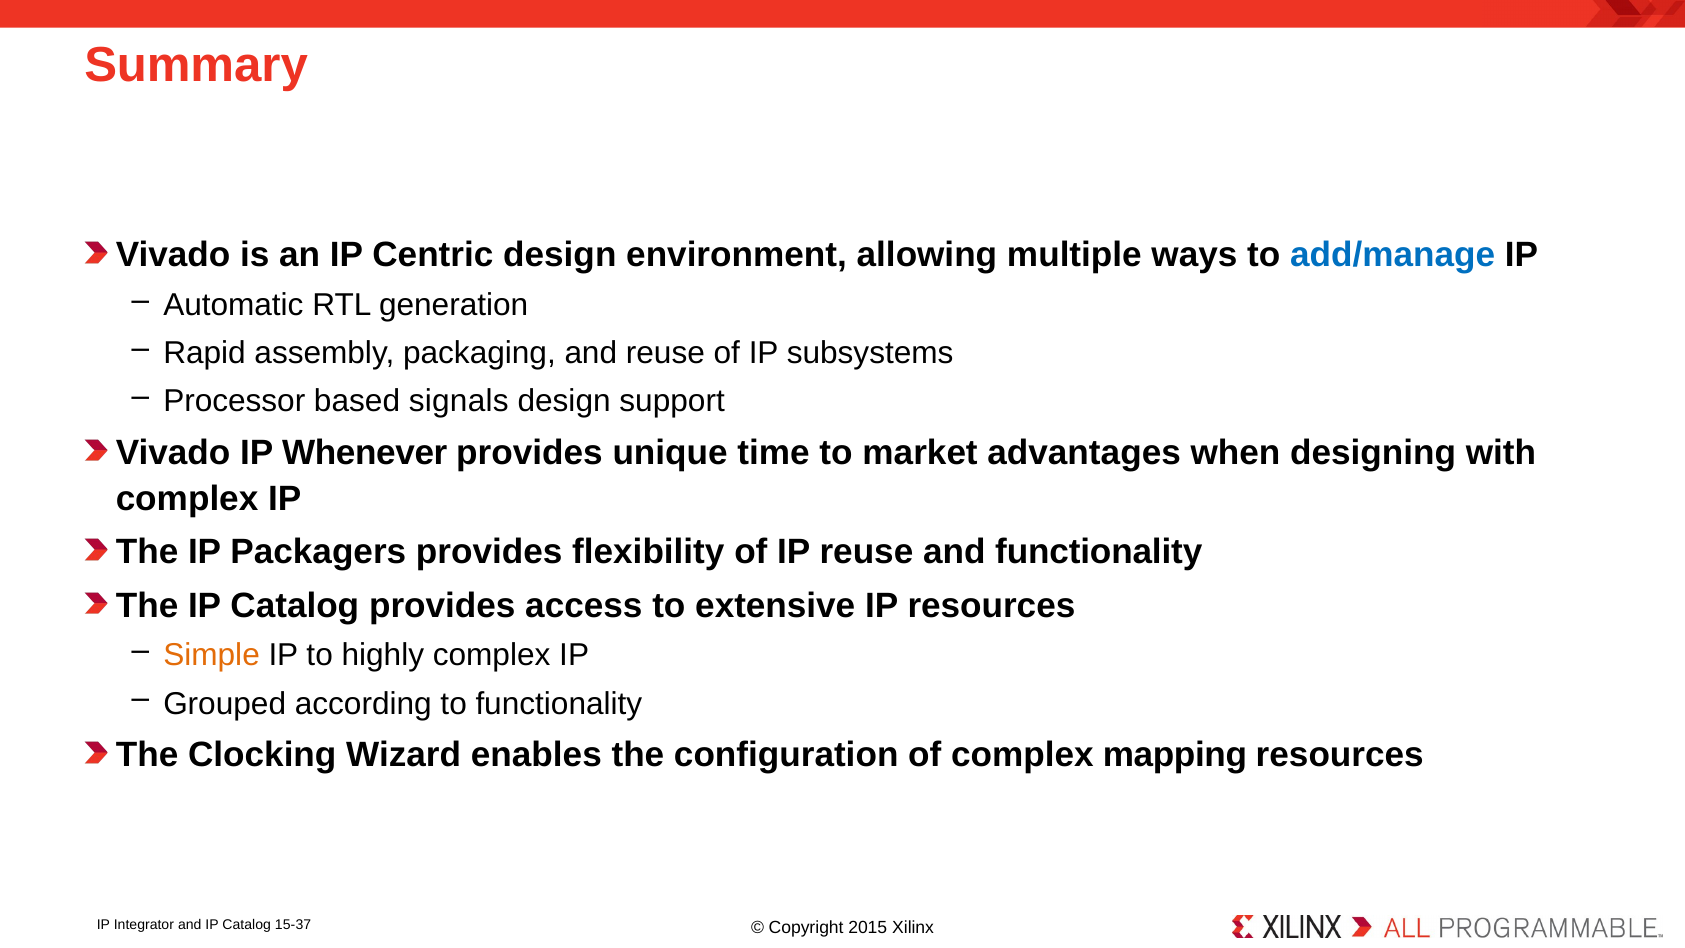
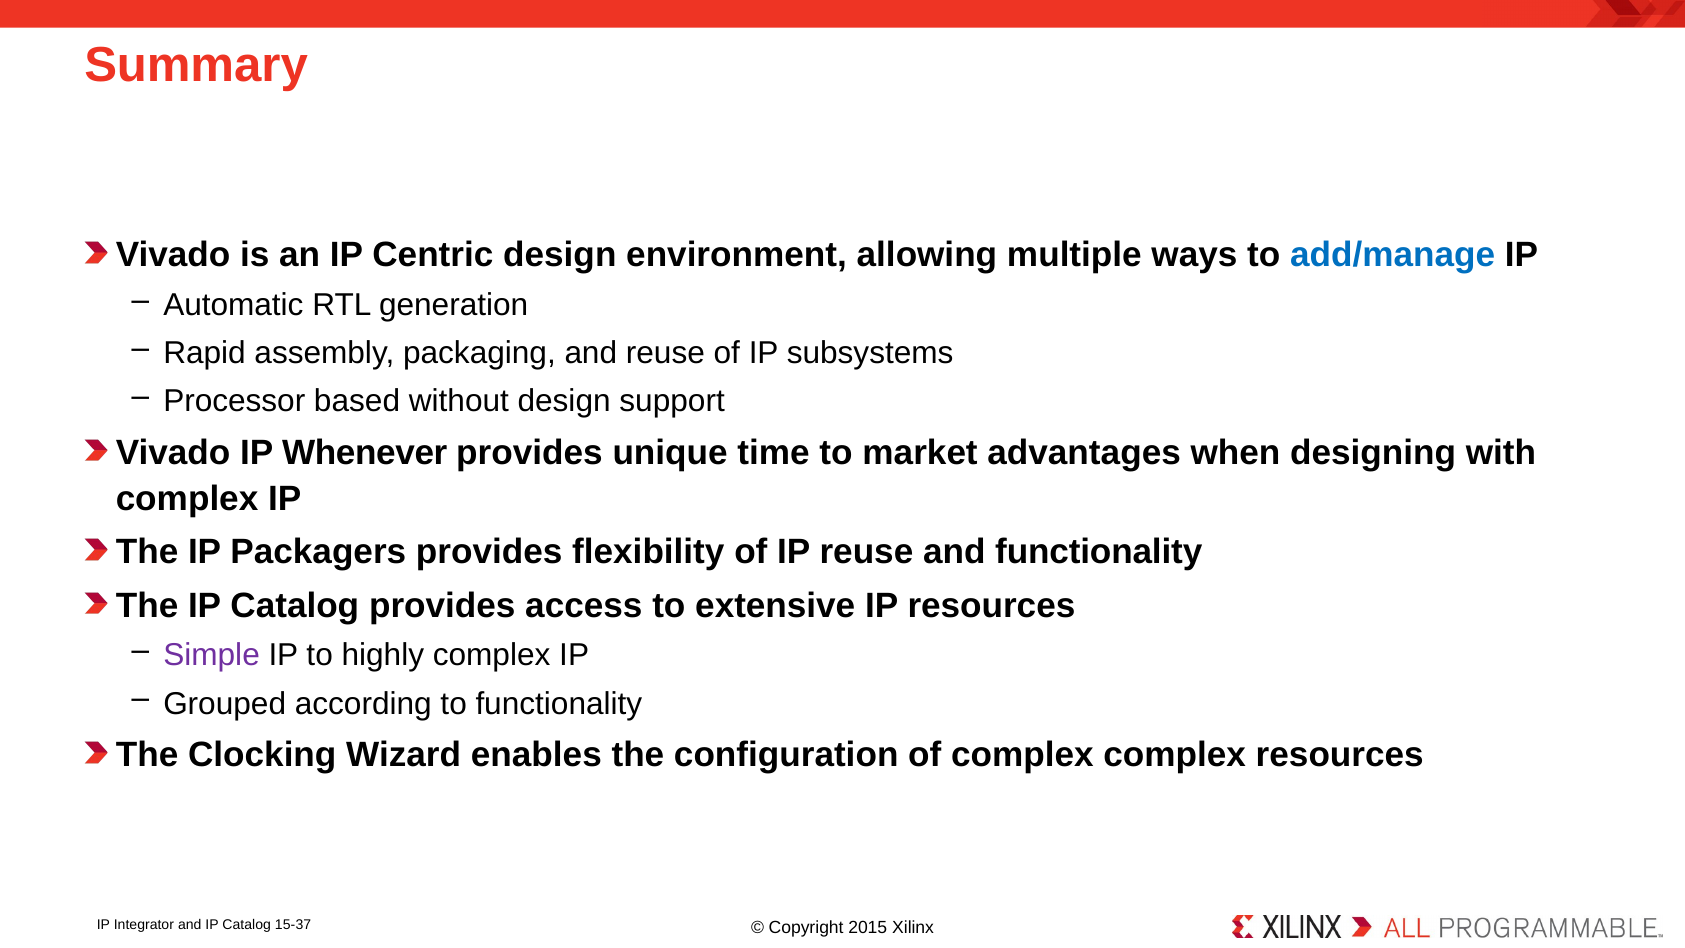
signals: signals -> without (459, 401)
Simple colour: orange -> purple (212, 656)
complex mapping: mapping -> complex (1175, 755)
